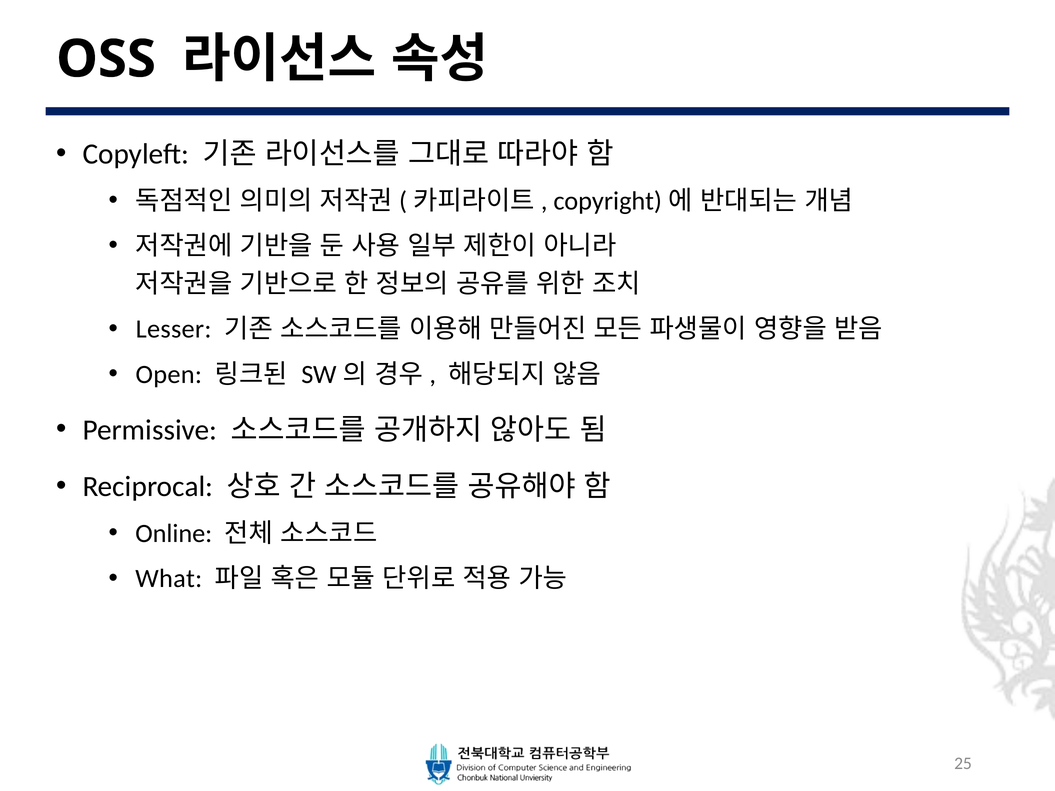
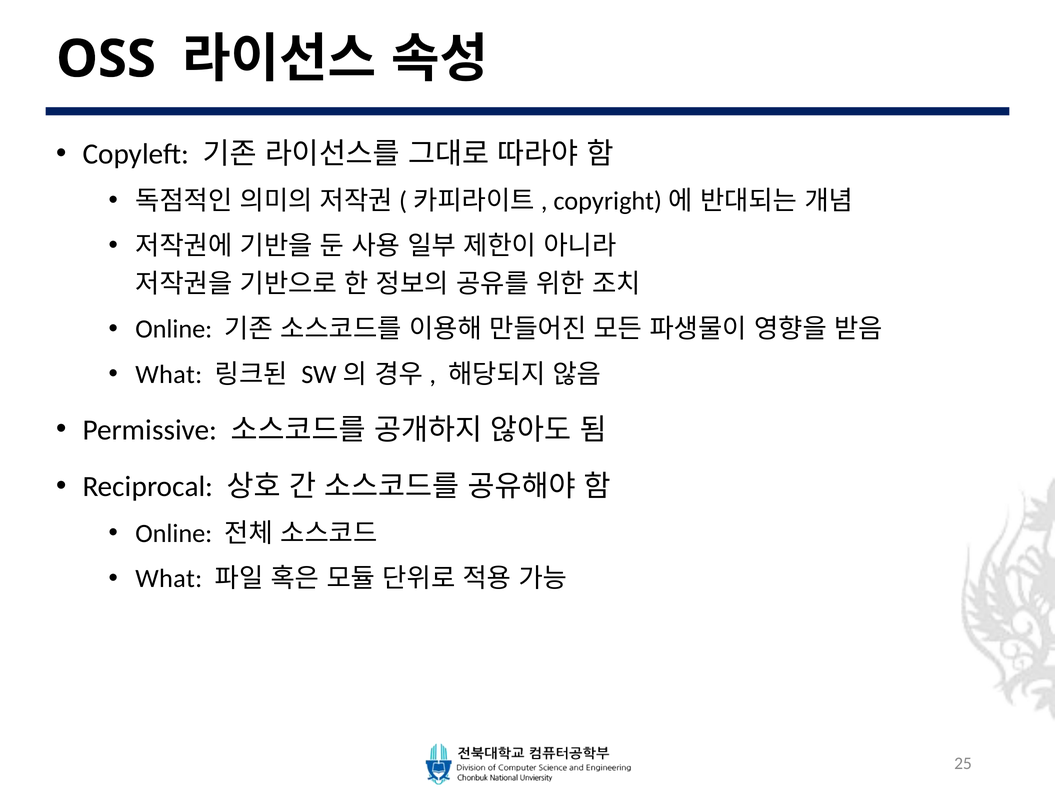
Lesser: Lesser -> Online (174, 329)
Open: Open -> What (169, 375)
